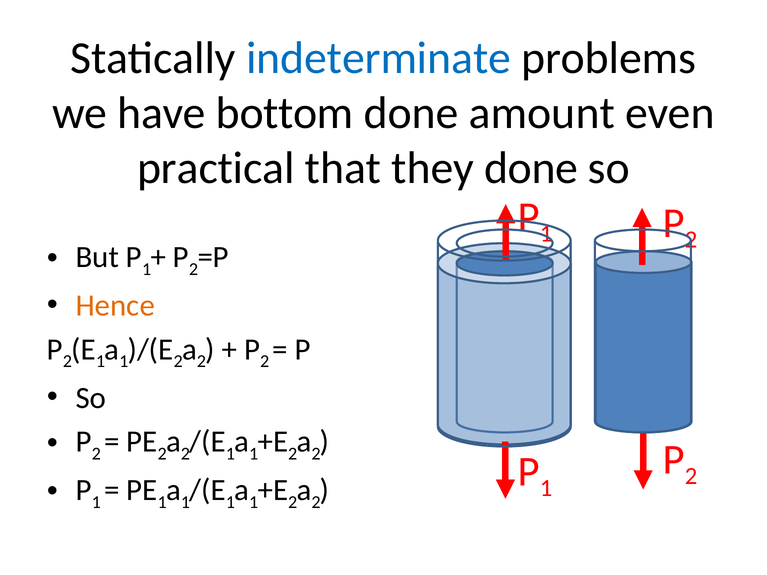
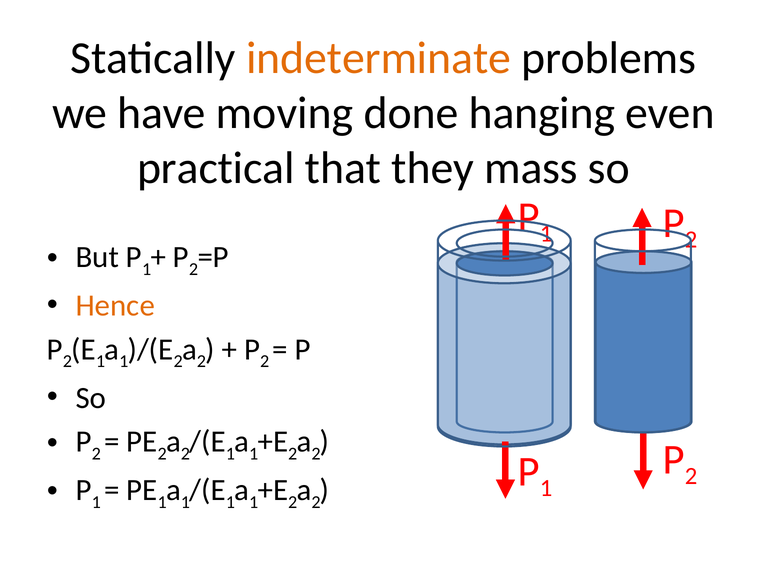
indeterminate colour: blue -> orange (379, 58)
bottom: bottom -> moving (285, 113)
amount: amount -> hanging (542, 113)
they done: done -> mass (531, 168)
